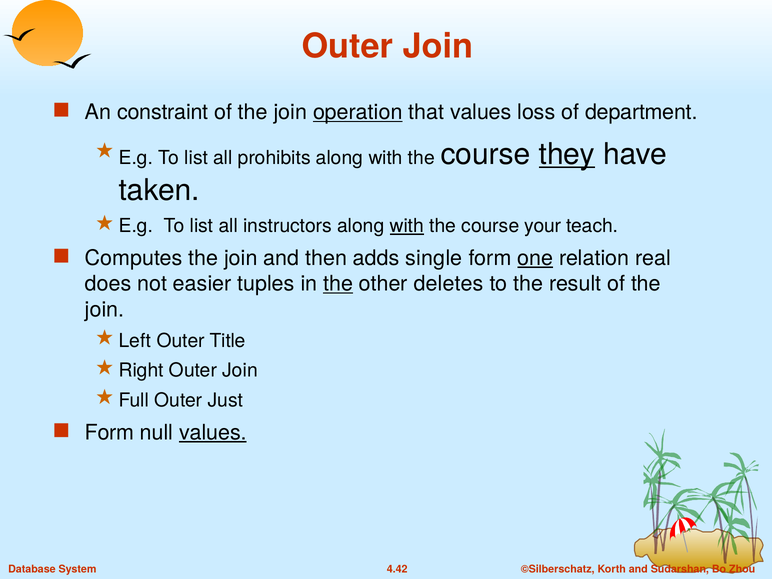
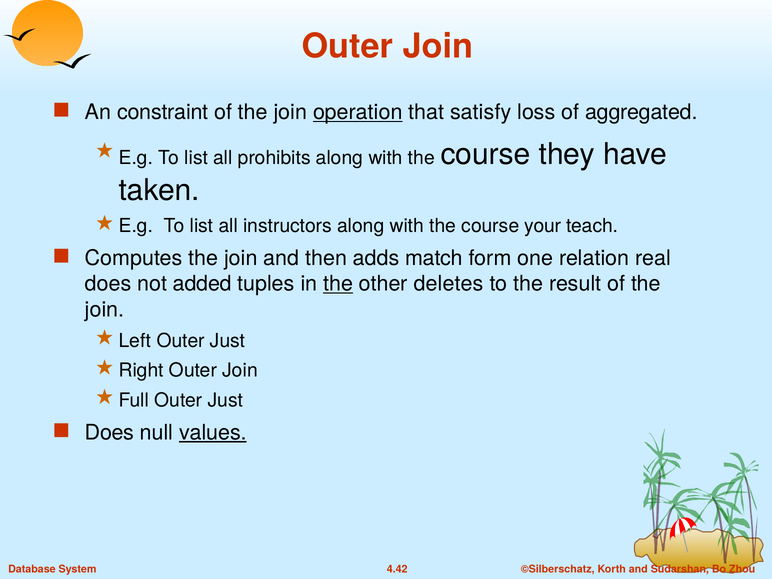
that values: values -> satisfy (481, 112)
department: department -> aggregated (641, 112)
they underline: present -> none (567, 154)
with underline: present -> none (407, 226)
single: single -> match (434, 258)
one underline: present -> none (535, 258)
easier: easier -> added (202, 284)
Left Outer Title: Title -> Just (228, 341)
Form: Form -> Does (109, 433)
